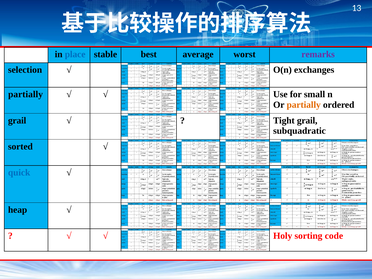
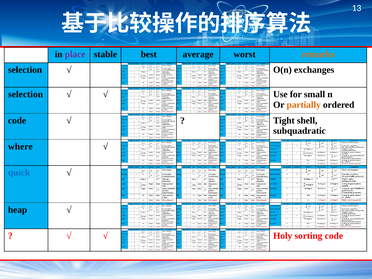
place colour: blue -> purple (75, 54)
remarks colour: purple -> orange (318, 54)
partially: partially -> selection (26, 94)
grail: grail -> code (17, 120)
Tight grail: grail -> shell (307, 120)
sorted: sorted -> where (20, 146)
